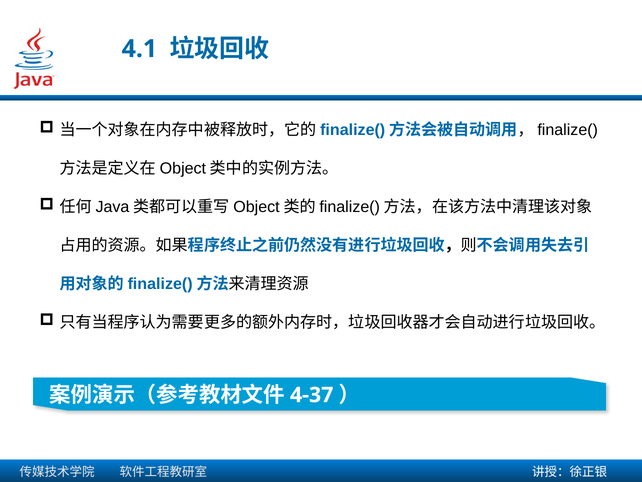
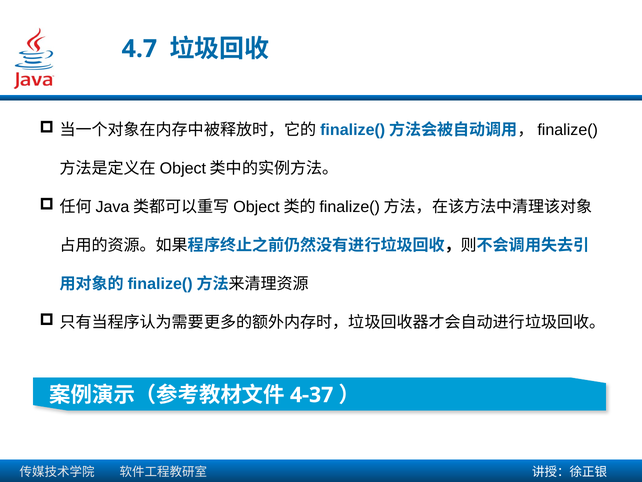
4.1: 4.1 -> 4.7 (139, 49)
